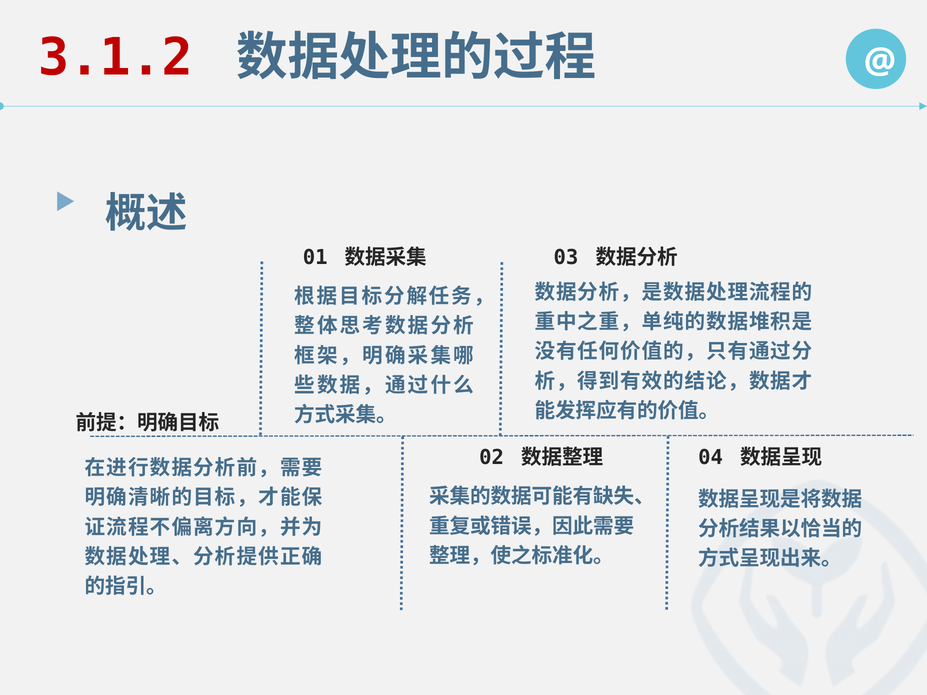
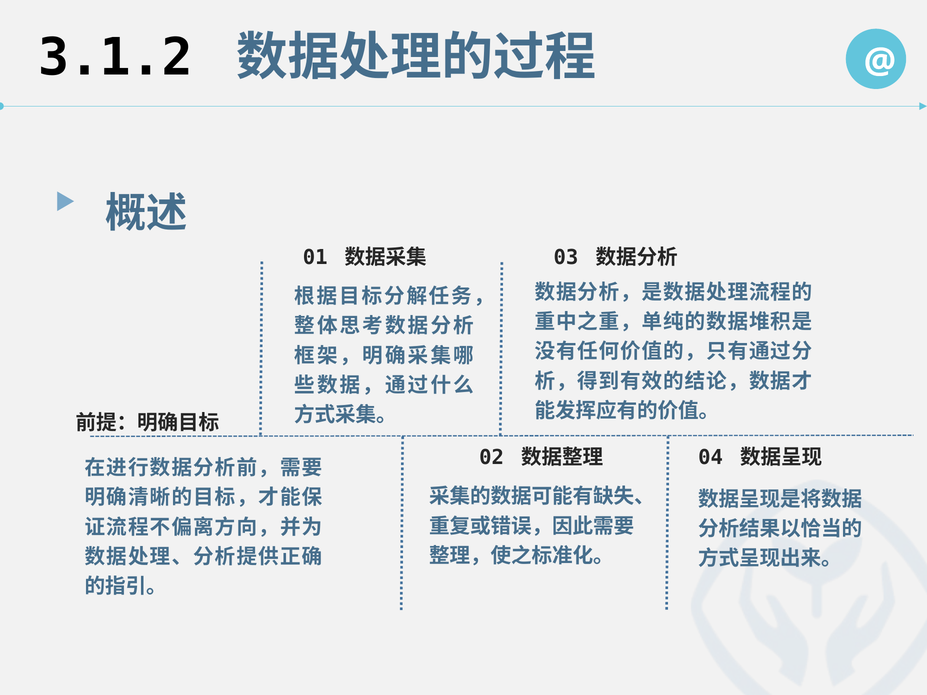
3.1.2 colour: red -> black (115, 58)
